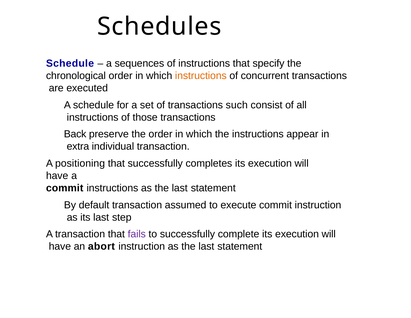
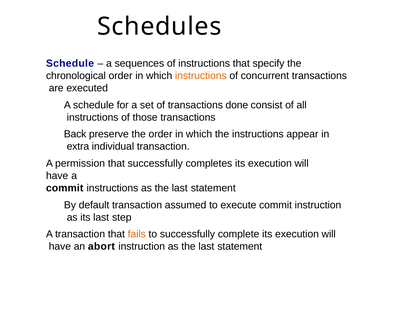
such: such -> done (237, 105)
positioning: positioning -> permission (80, 163)
fails colour: purple -> orange (137, 234)
